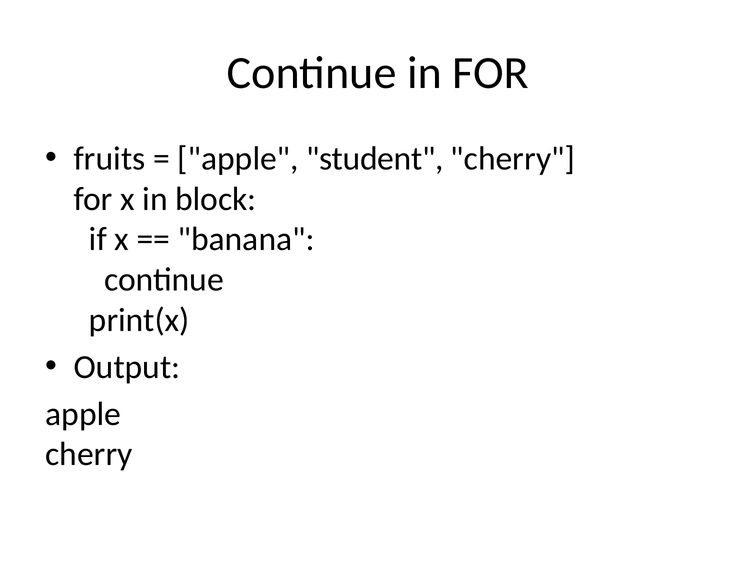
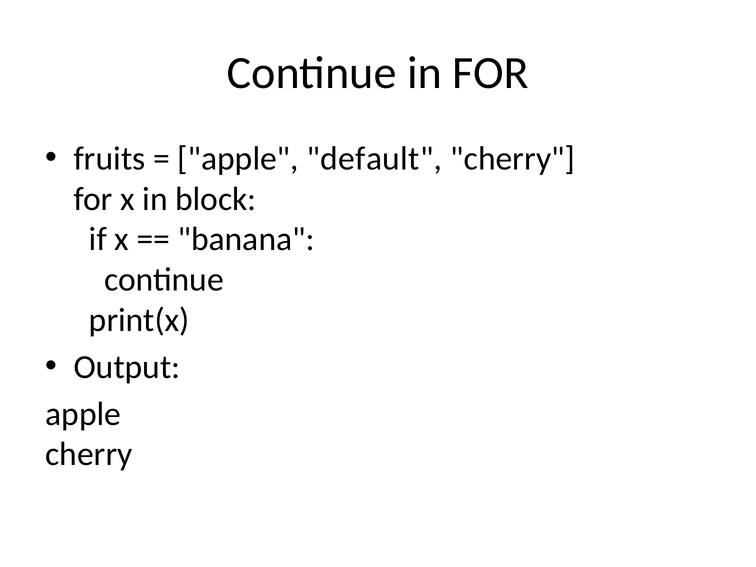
student: student -> default (374, 159)
